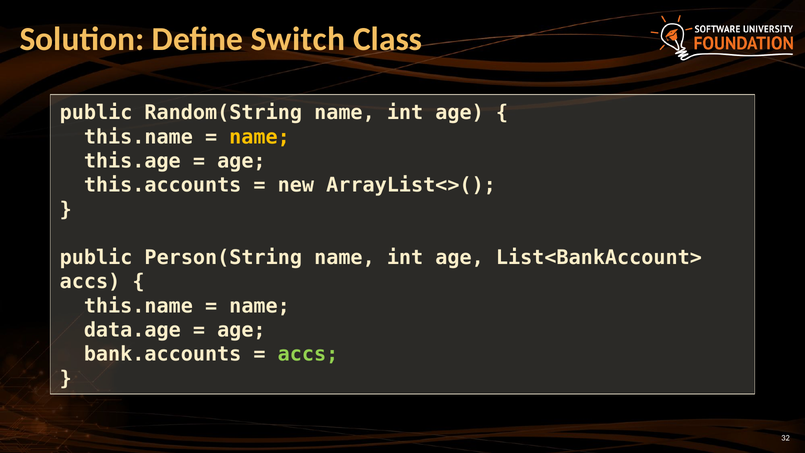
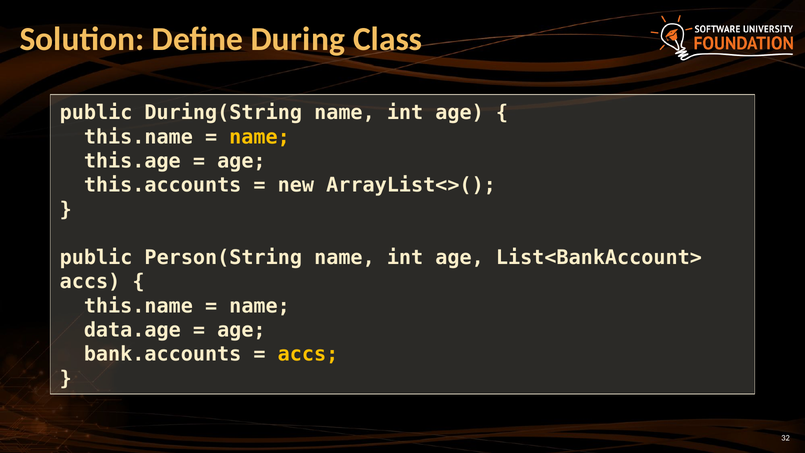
Switch: Switch -> During (298, 39)
Random(String: Random(String -> During(String (223, 113)
accs colour: light green -> yellow (308, 354)
